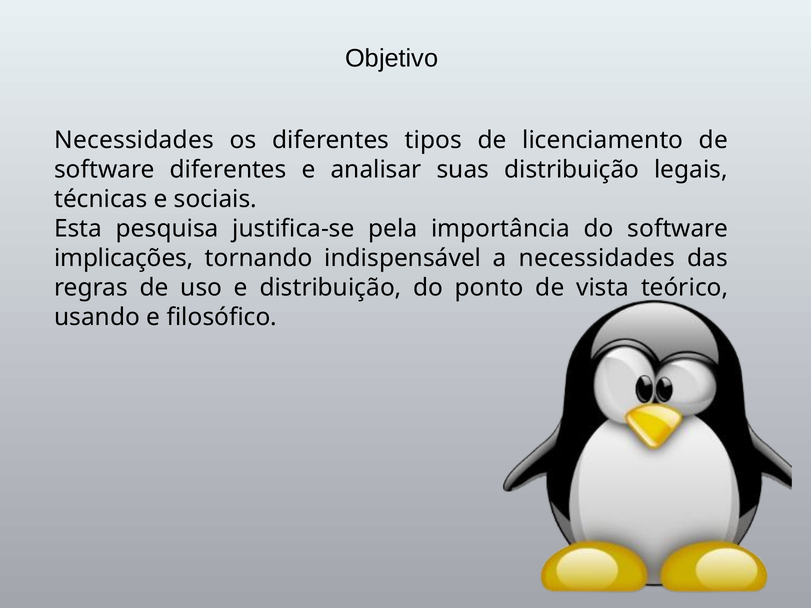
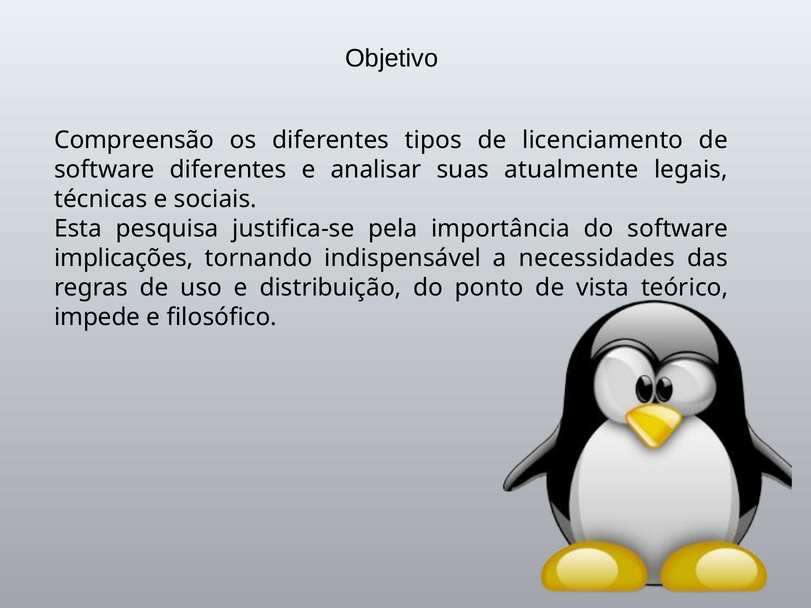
Necessidades: Necessidades -> Compreensão (134, 140)
suas distribuição: distribuição -> atualmente (571, 170)
usando: usando -> impede (97, 317)
